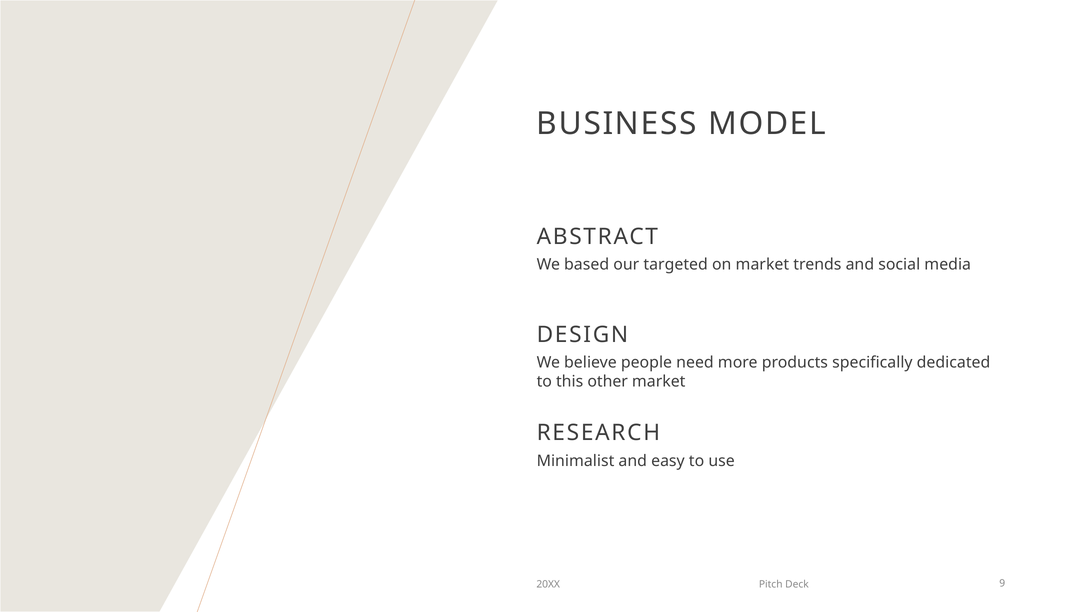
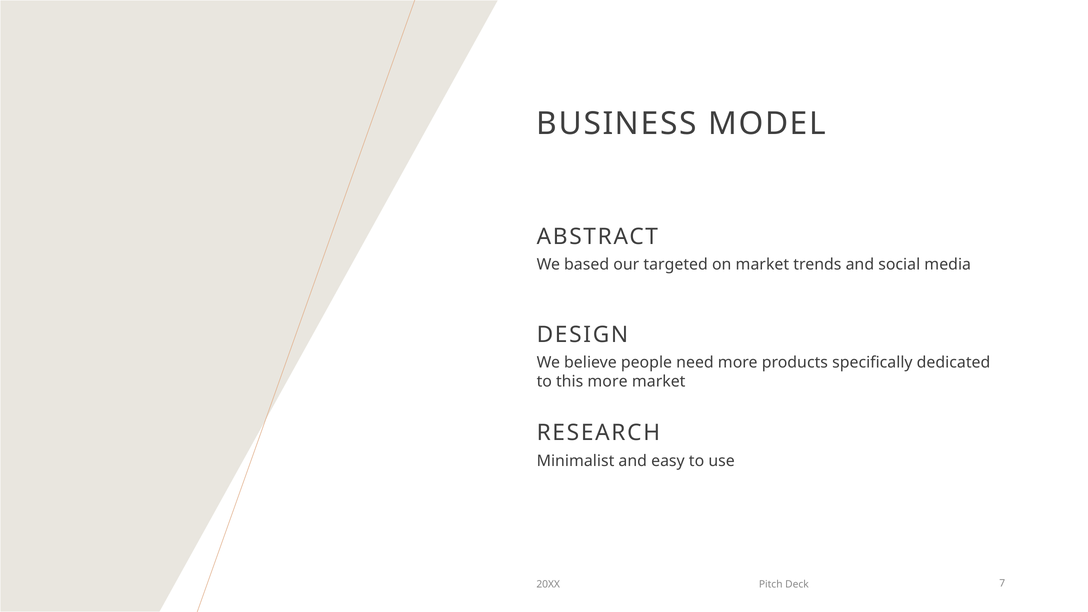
this other: other -> more (608, 382)
9: 9 -> 7 (1002, 583)
